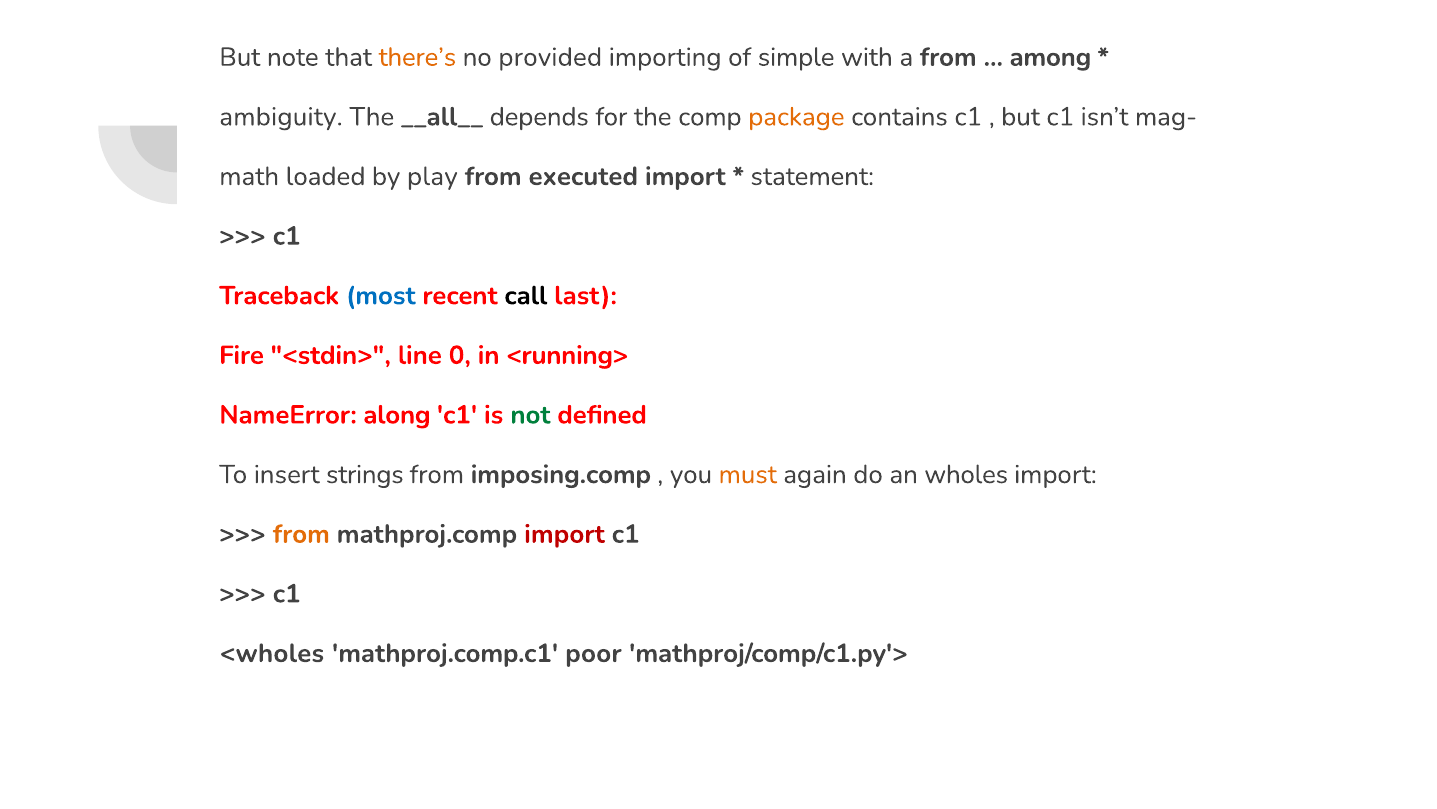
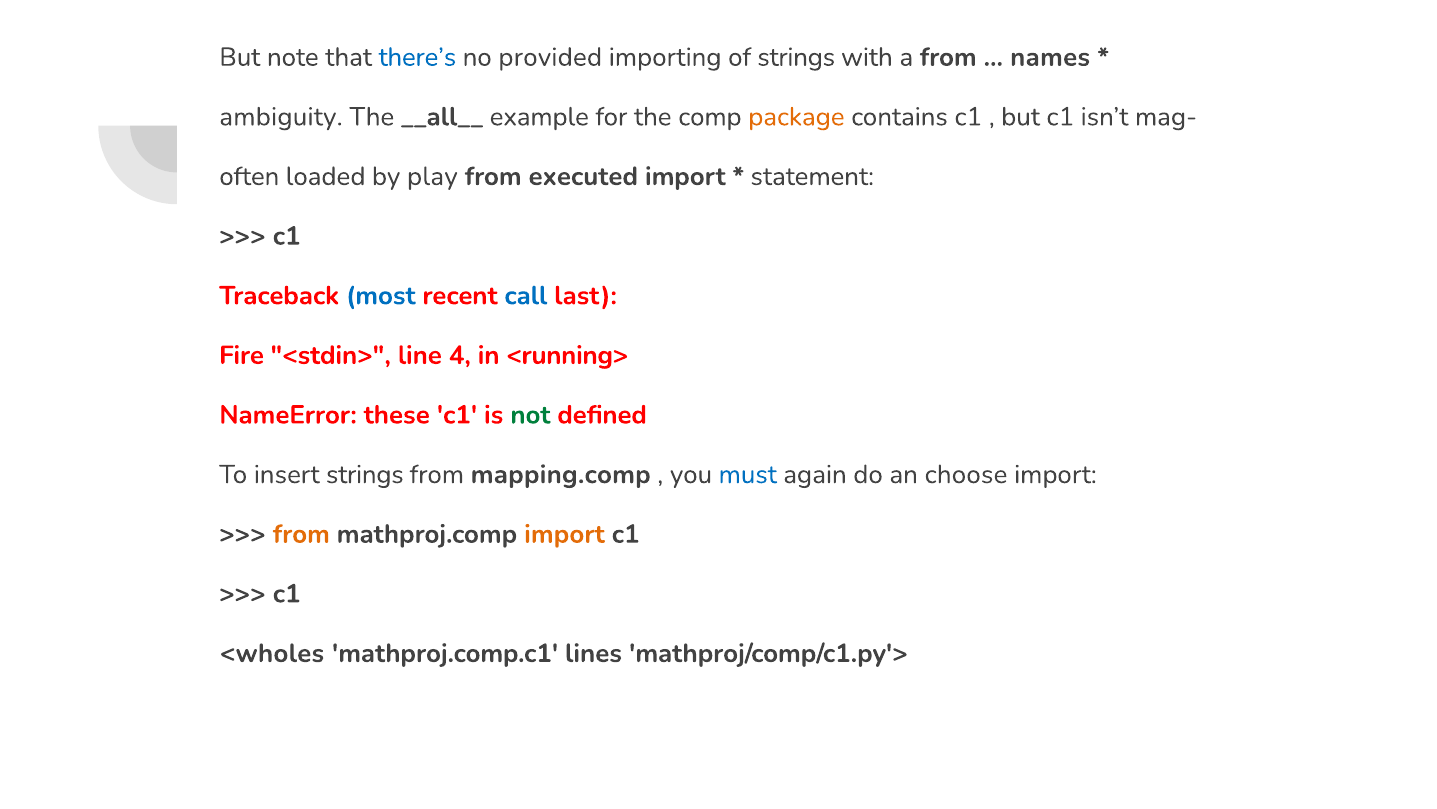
there’s colour: orange -> blue (417, 57)
of simple: simple -> strings (796, 57)
among: among -> names (1050, 57)
depends: depends -> example (539, 117)
math: math -> often (249, 176)
call colour: black -> blue (526, 295)
0: 0 -> 4 (460, 355)
along: along -> these (397, 415)
imposing.comp: imposing.comp -> mapping.comp (561, 474)
must colour: orange -> blue (748, 474)
wholes: wholes -> choose (966, 474)
import colour: red -> orange (564, 534)
poor: poor -> lines (594, 653)
